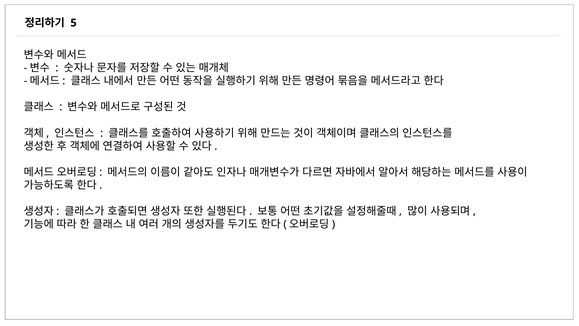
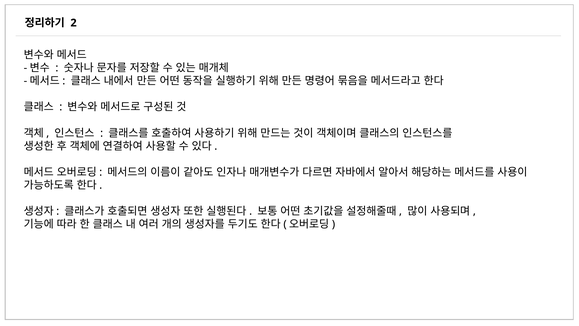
5: 5 -> 2 (74, 23)
